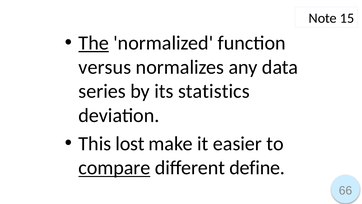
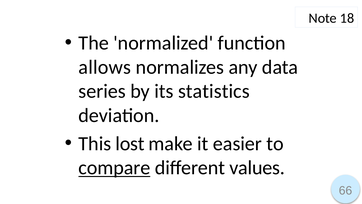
15: 15 -> 18 (347, 18)
The underline: present -> none (94, 43)
versus: versus -> allows (105, 67)
define: define -> values (257, 168)
